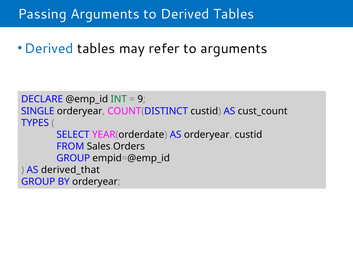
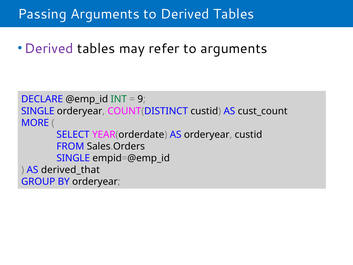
Derived colour: blue -> purple (49, 49)
TYPES: TYPES -> MORE (35, 123)
GROUP: GROUP -> SINGLE (73, 158)
